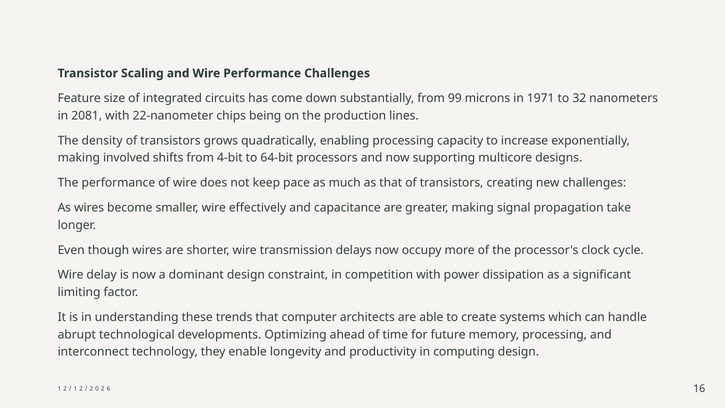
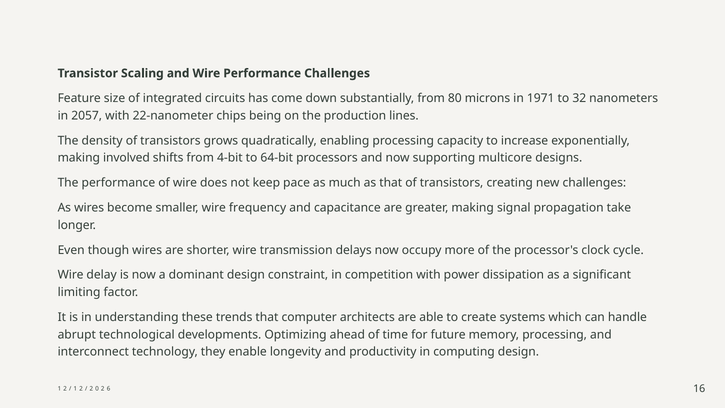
99: 99 -> 80 (455, 98)
2081: 2081 -> 2057 (87, 116)
effectively: effectively -> frequency (258, 208)
